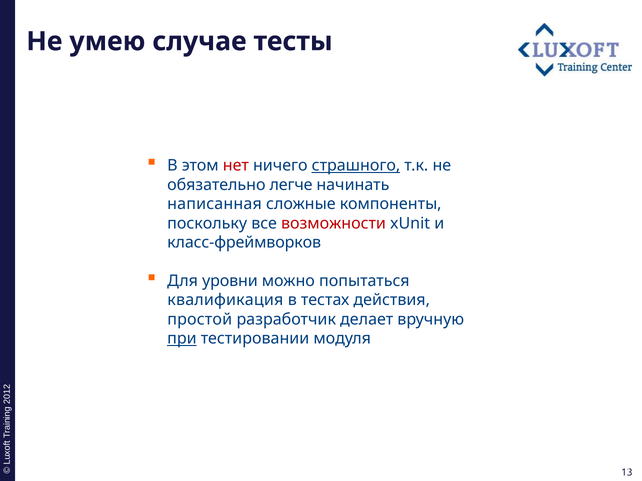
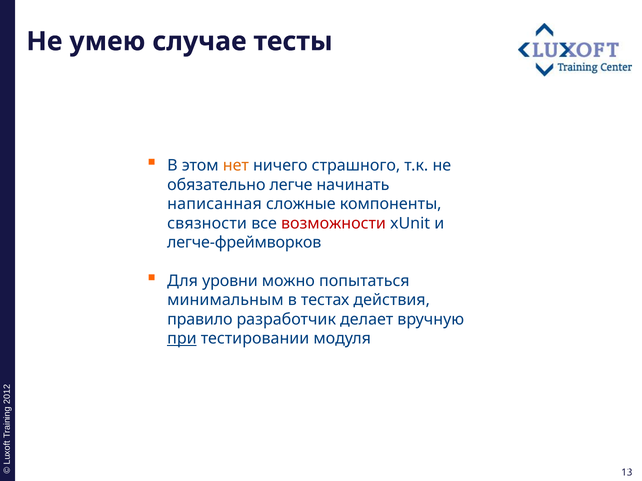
нет colour: red -> orange (236, 166)
страшного underline: present -> none (356, 166)
поскольку: поскольку -> связности (207, 223)
класс-фреймворков: класс-фреймворков -> легче-фреймворков (244, 243)
квалификация: квалификация -> минимальным (225, 301)
простой: простой -> правило (200, 320)
